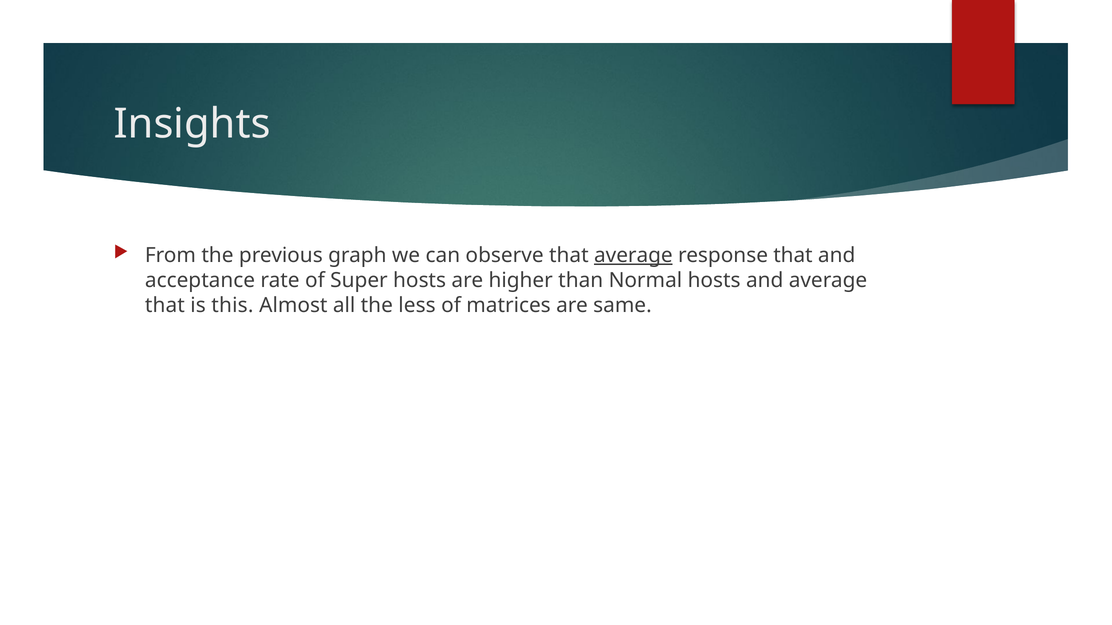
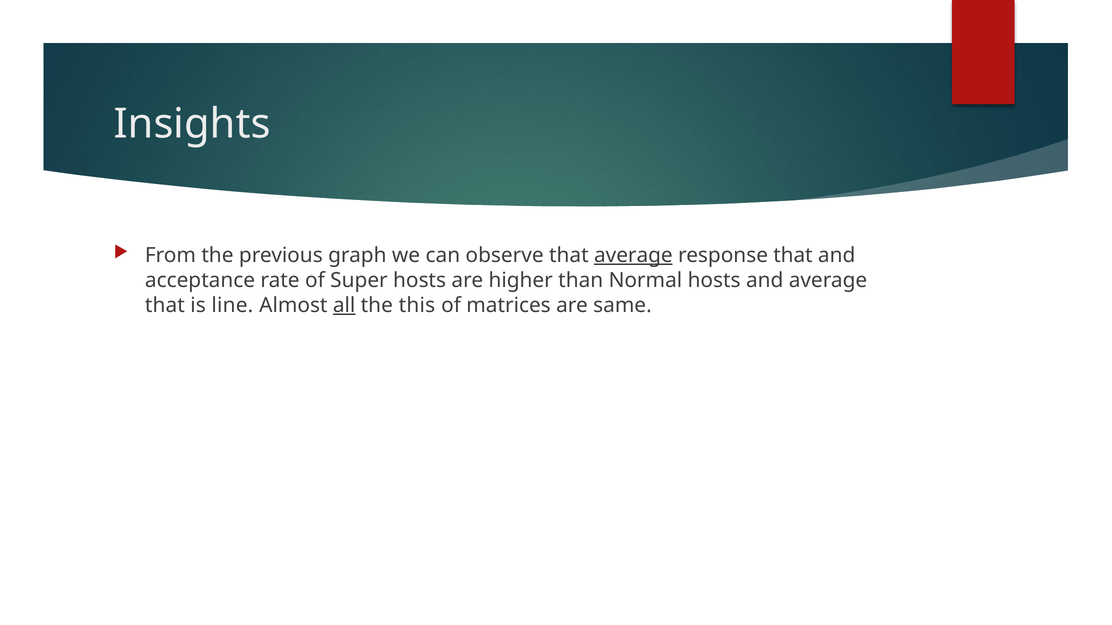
this: this -> line (232, 306)
all underline: none -> present (344, 306)
less: less -> this (417, 306)
